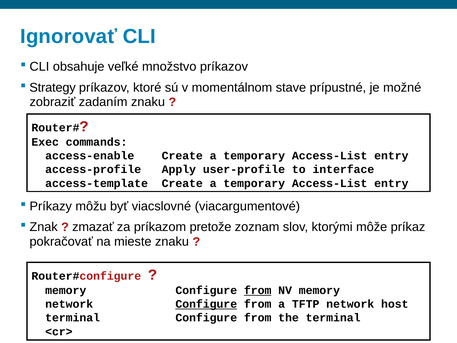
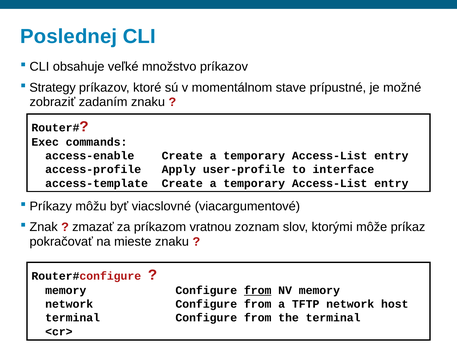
Ignorovať: Ignorovať -> Poslednej (69, 36)
pretože: pretože -> vratnou (211, 227)
Configure underline: present -> none (206, 304)
